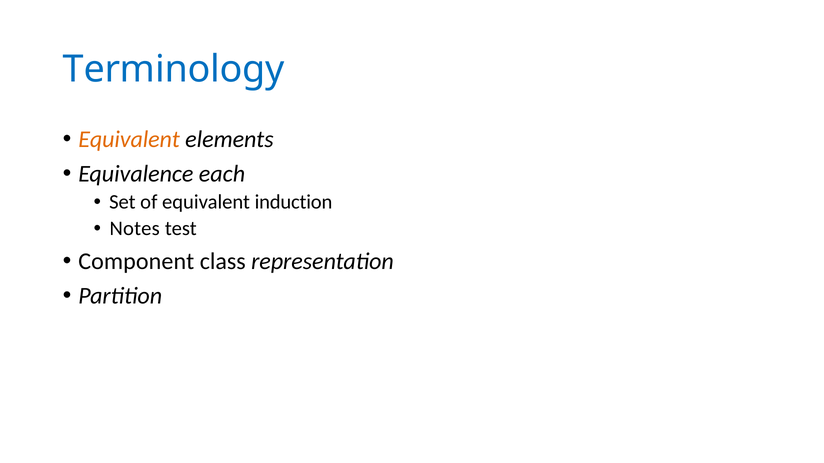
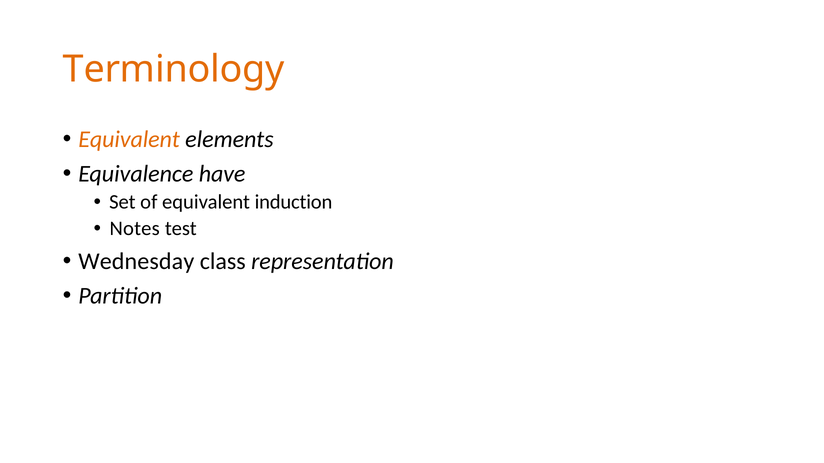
Terminology colour: blue -> orange (174, 69)
each: each -> have (222, 174)
Component: Component -> Wednesday (136, 261)
